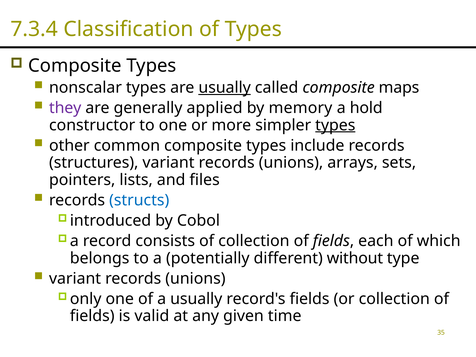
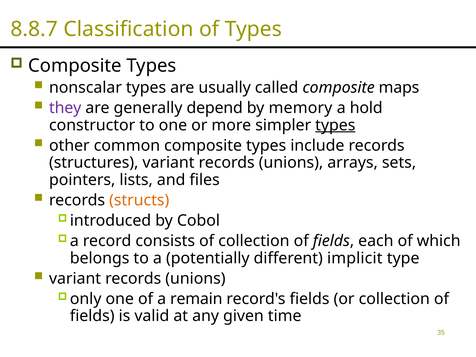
7.3.4: 7.3.4 -> 8.8.7 (34, 29)
usually underline: present -> none (225, 88)
applied: applied -> depend (215, 108)
structs colour: blue -> orange (139, 200)
without: without -> implicit (355, 258)
a usually: usually -> remain (196, 299)
